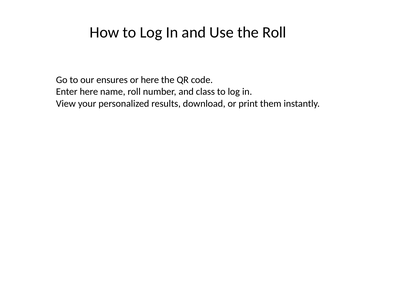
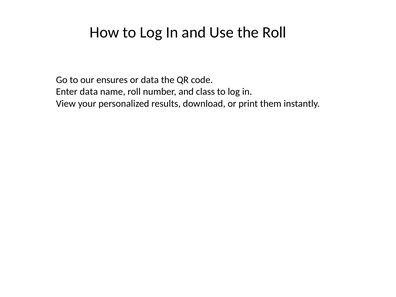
or here: here -> data (150, 80)
Enter here: here -> data (89, 92)
